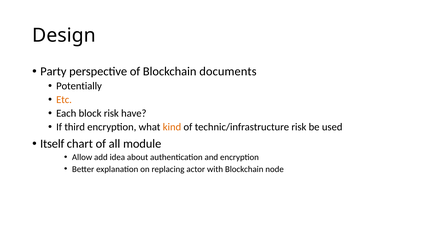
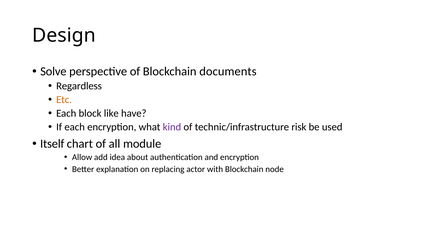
Party: Party -> Solve (53, 72)
Potentially: Potentially -> Regardless (79, 86)
block risk: risk -> like (111, 114)
If third: third -> each (75, 127)
kind colour: orange -> purple (172, 127)
